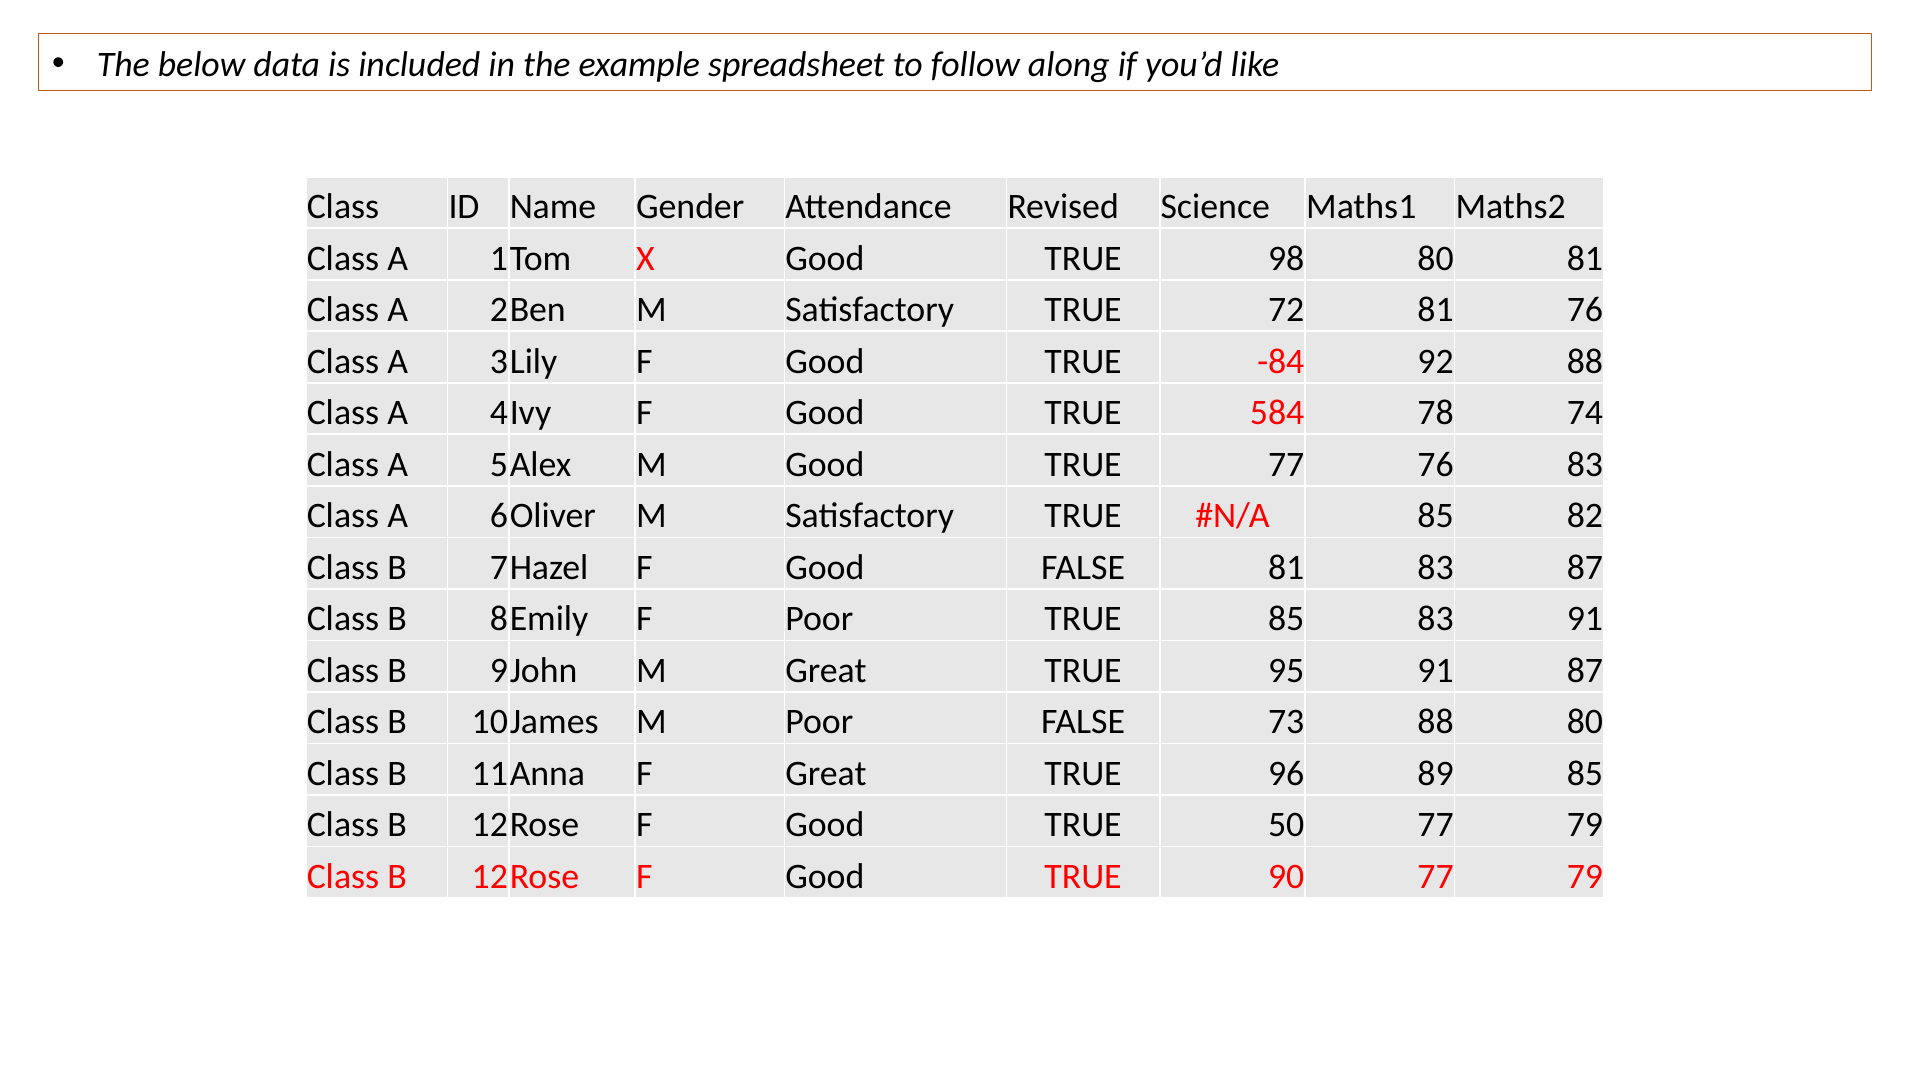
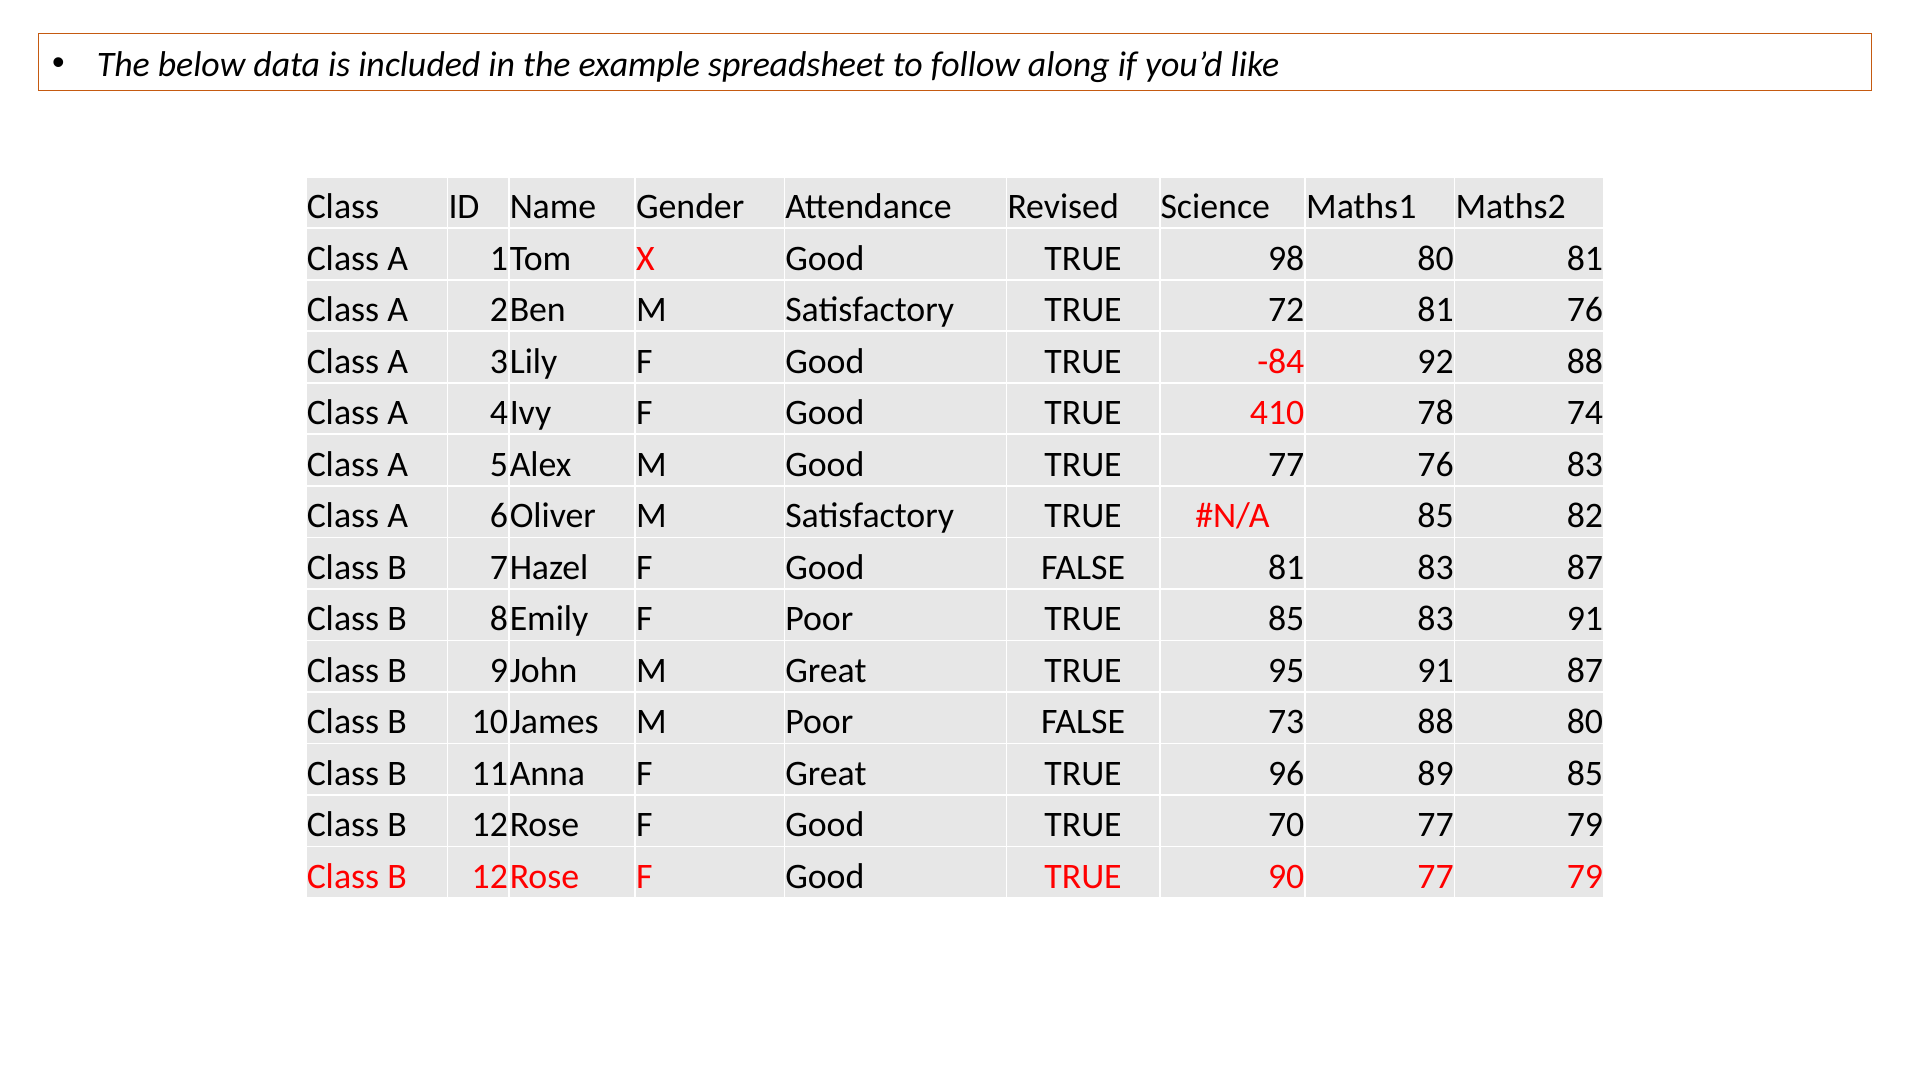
584: 584 -> 410 (1277, 413)
50: 50 -> 70 (1286, 825)
